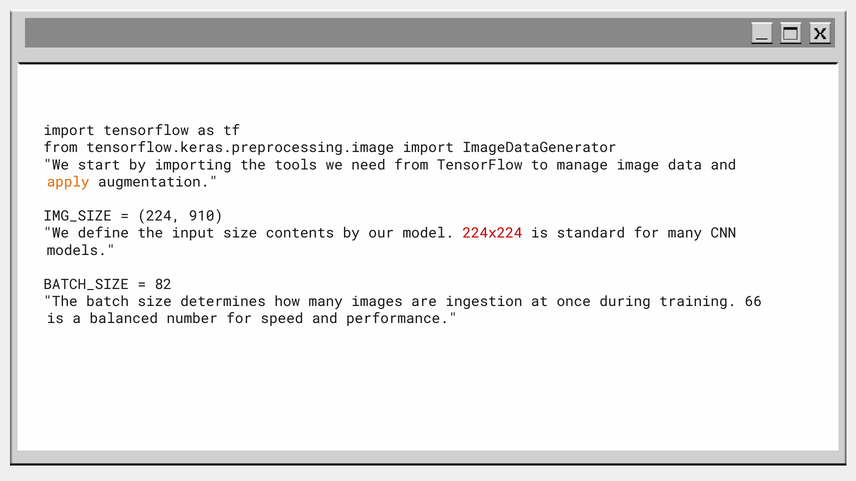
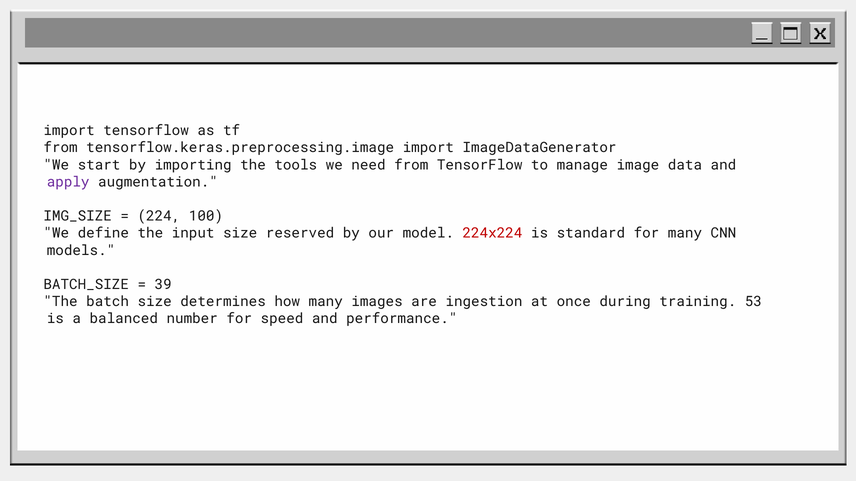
apply colour: orange -> purple (68, 182)
910: 910 -> 100 (206, 216)
contents: contents -> reserved (300, 233)
82: 82 -> 39 (163, 285)
66: 66 -> 53 (753, 302)
